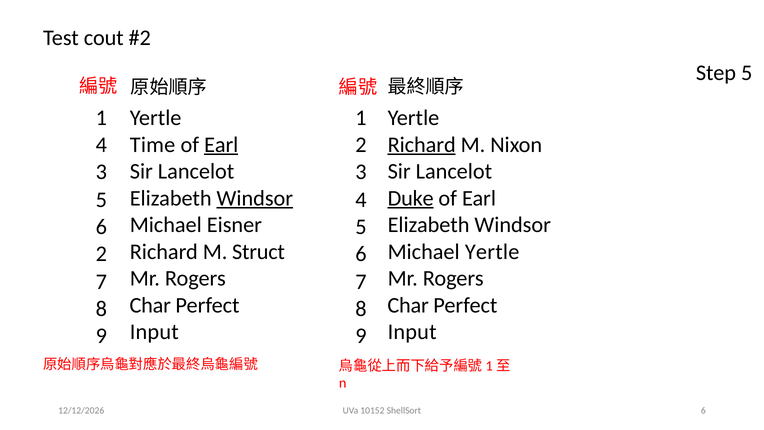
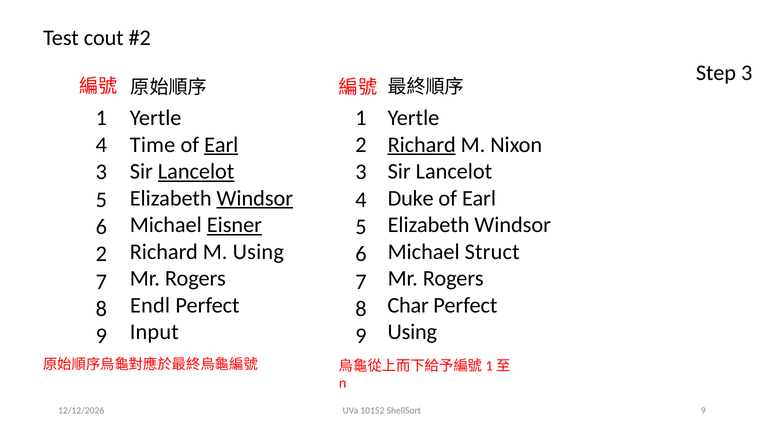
Step 5: 5 -> 3 (747, 73)
Lancelot underline: none -> present (196, 171)
Duke underline: present -> none (411, 198)
Eisner underline: none -> present (234, 225)
M Struct: Struct -> Using (258, 252)
Michael Yertle: Yertle -> Struct (492, 252)
Char: Char -> Endl (150, 305)
Input: Input -> Using (412, 332)
ShellSort 6: 6 -> 9 (703, 410)
